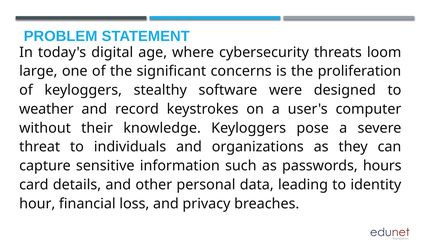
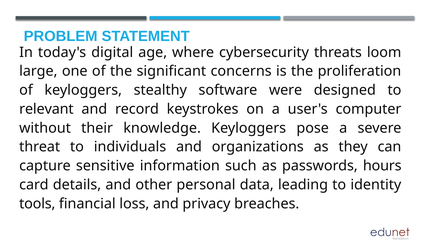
weather: weather -> relevant (46, 109)
hour: hour -> tools (37, 204)
